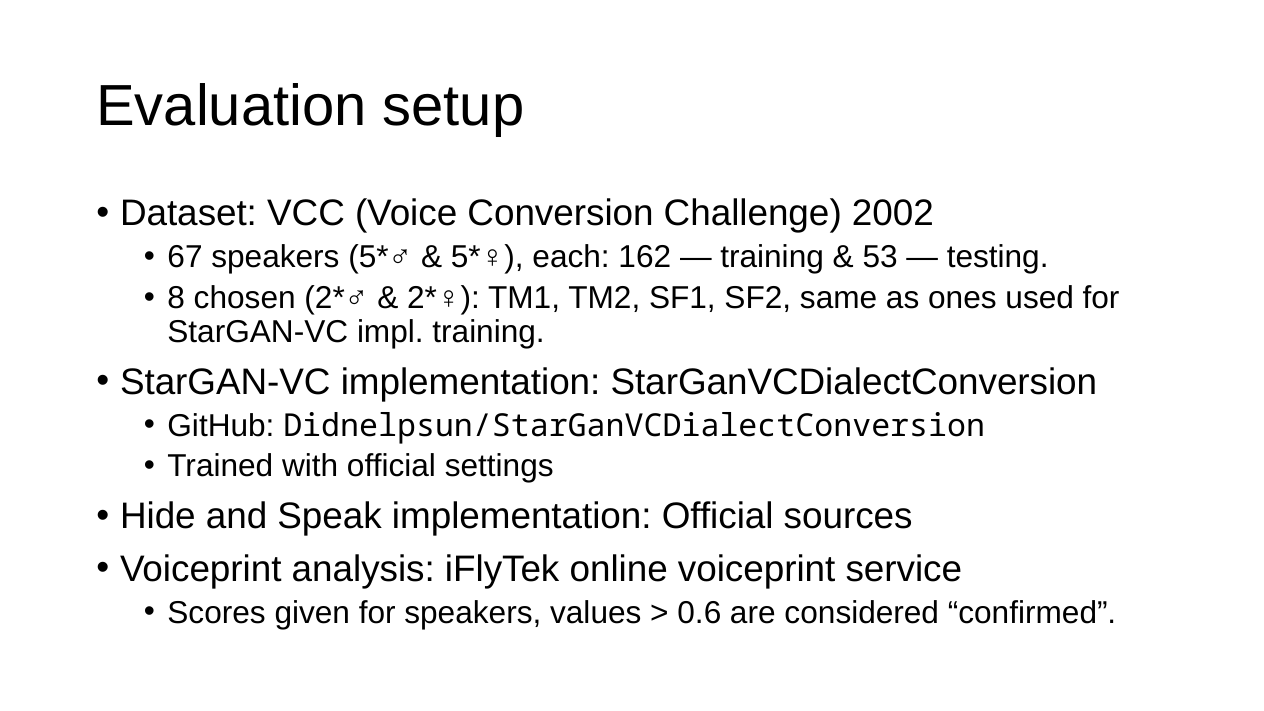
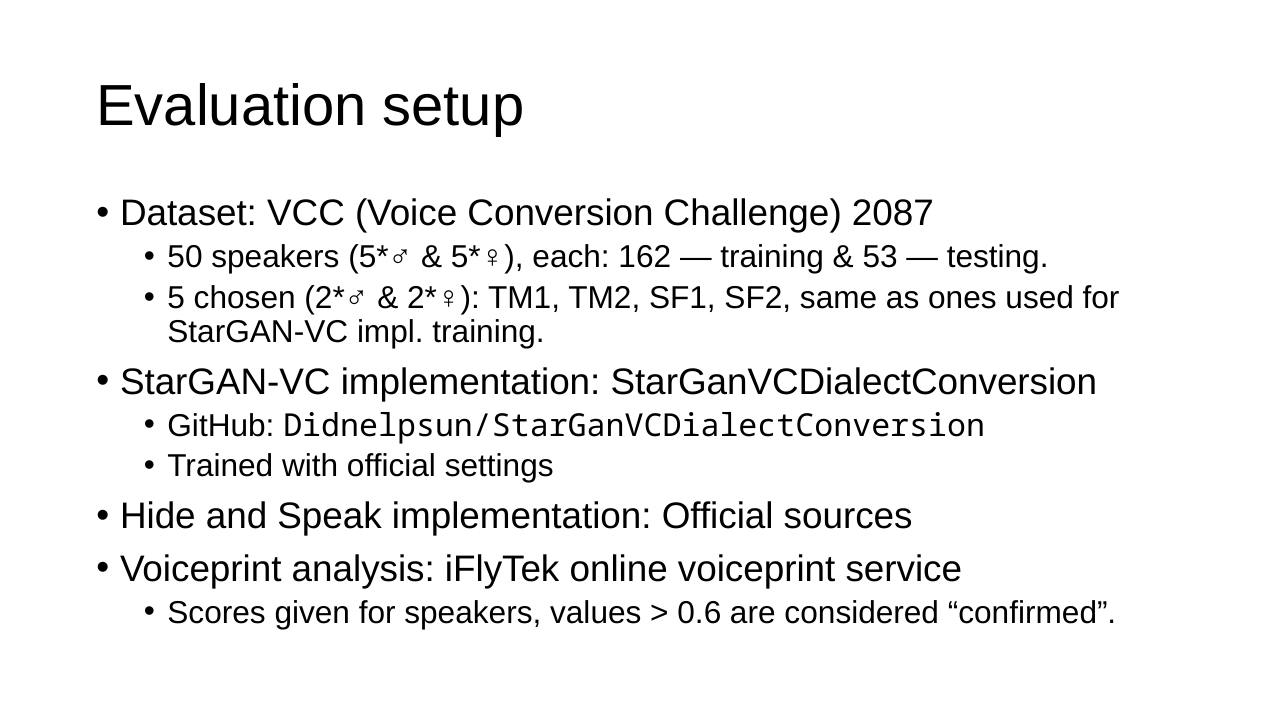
2002: 2002 -> 2087 (893, 214)
67: 67 -> 50 (185, 257)
8: 8 -> 5 (176, 298)
